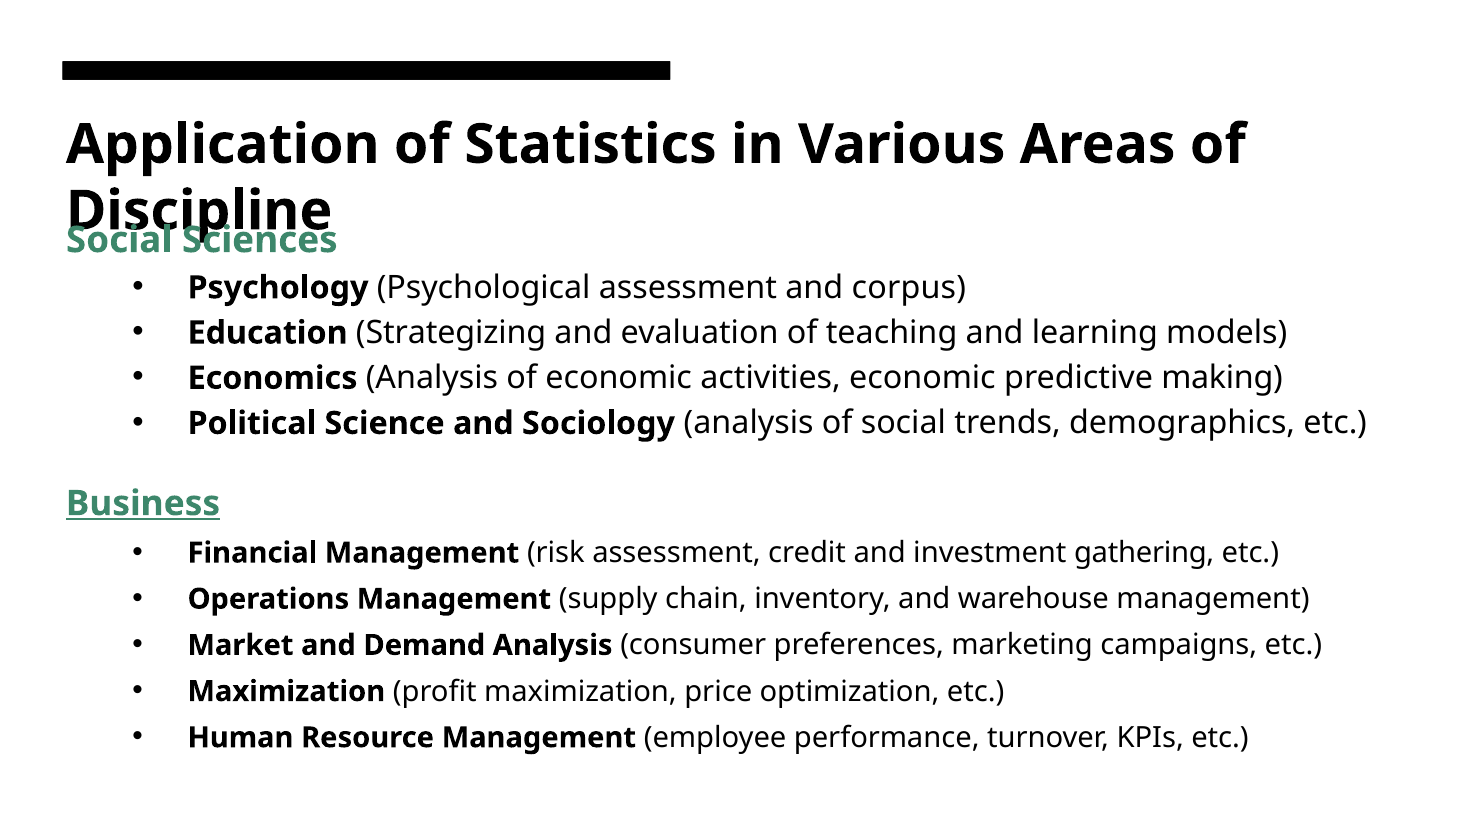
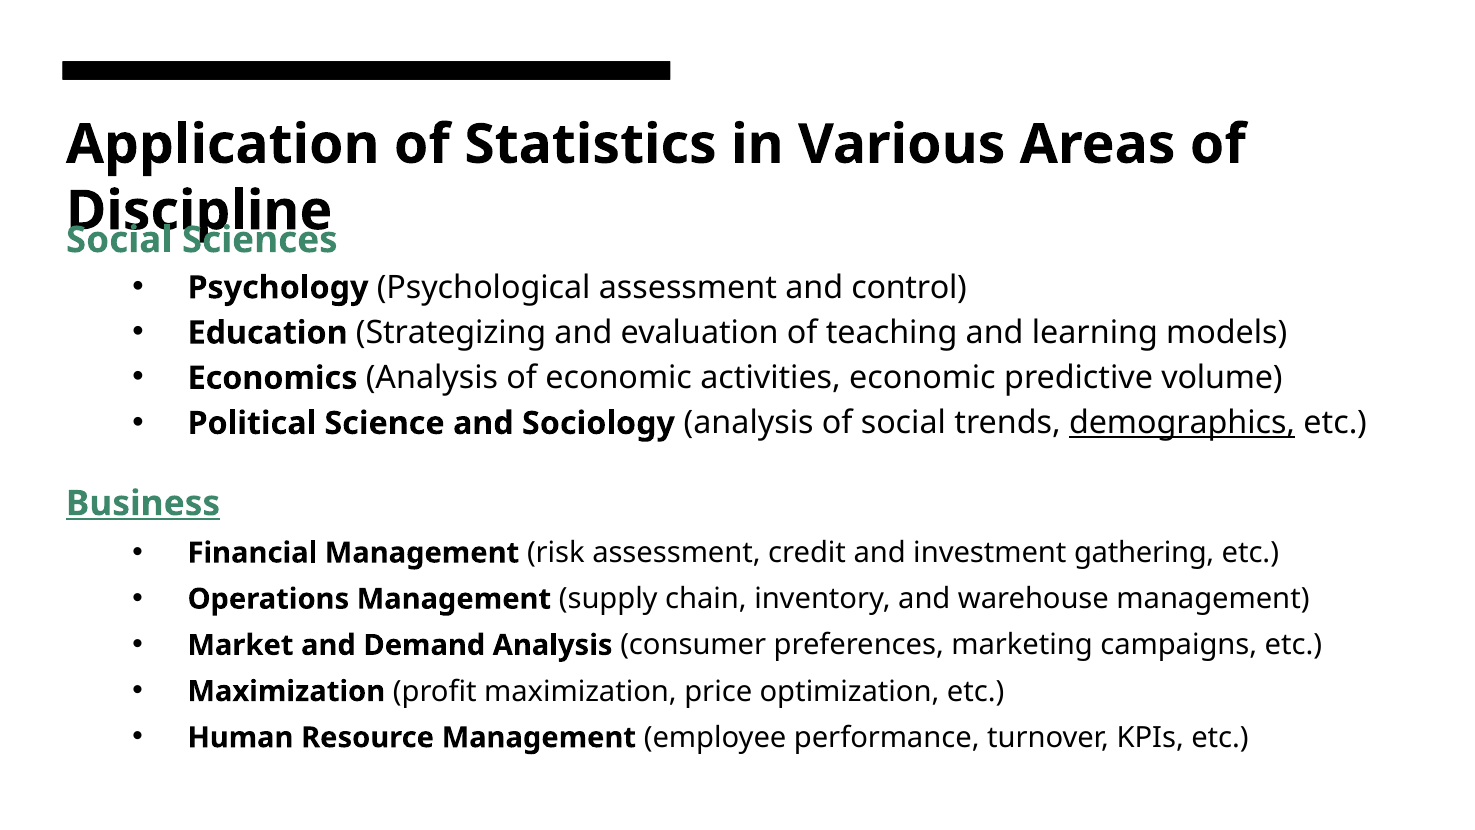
corpus: corpus -> control (909, 288)
making: making -> volume (1222, 378)
demographics underline: none -> present (1182, 423)
